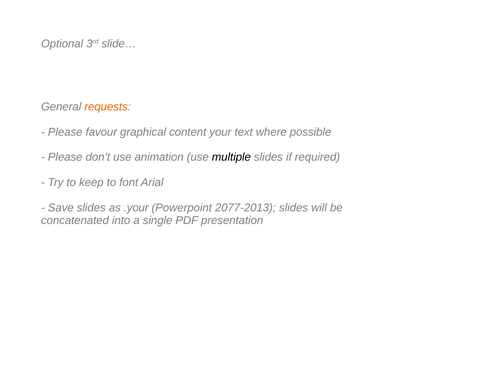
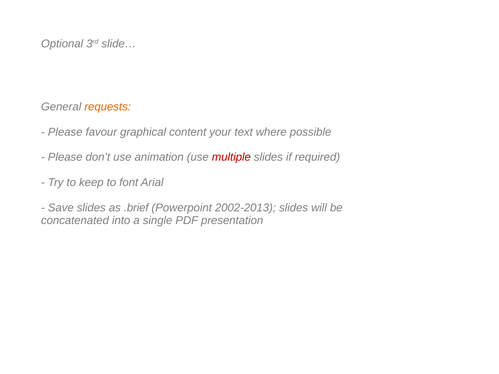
multiple colour: black -> red (231, 157)
.your: .your -> .brief (136, 208)
2077-2013: 2077-2013 -> 2002-2013 (245, 208)
